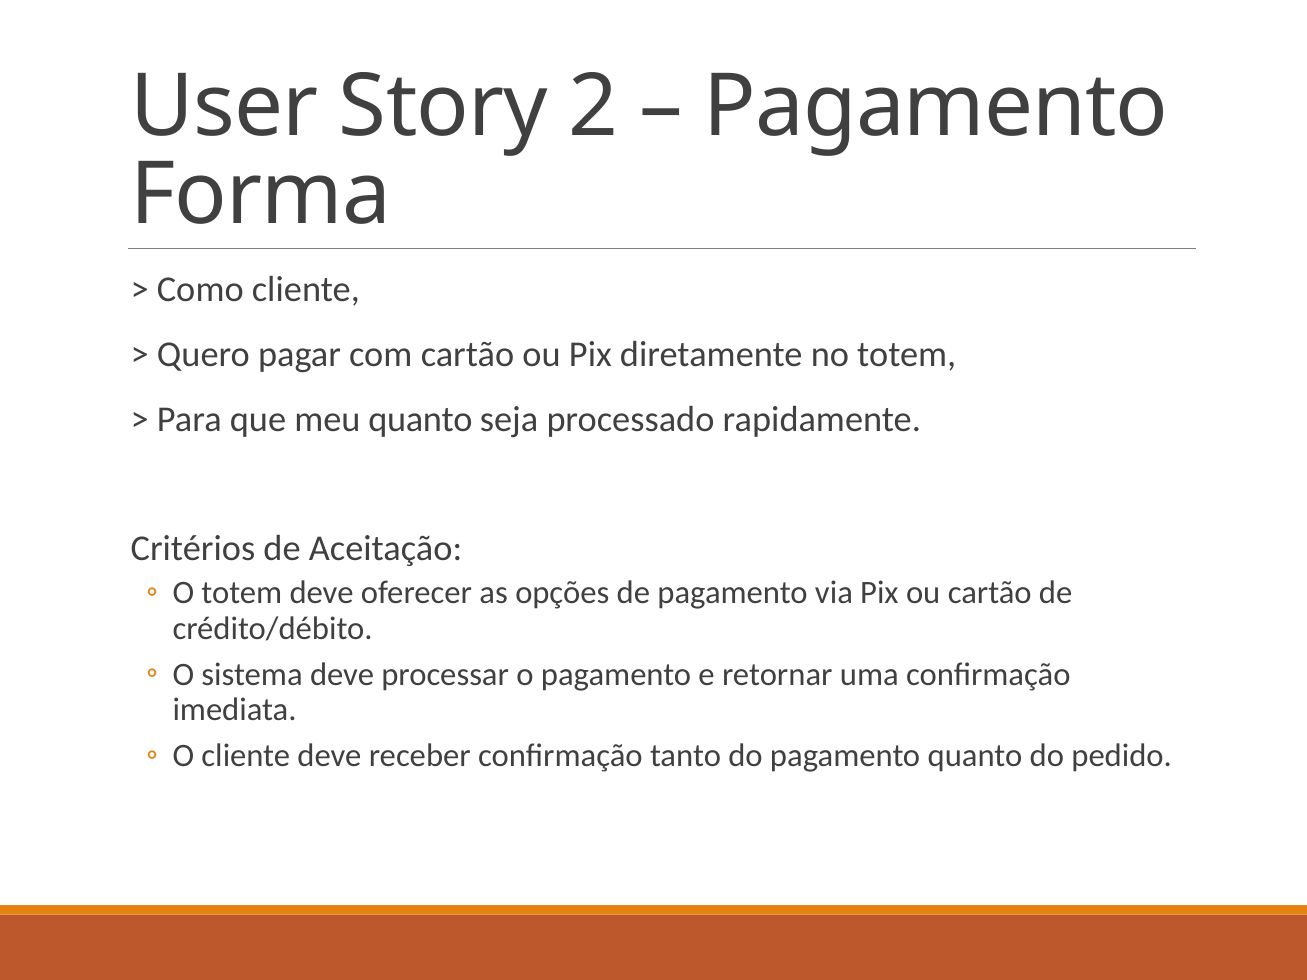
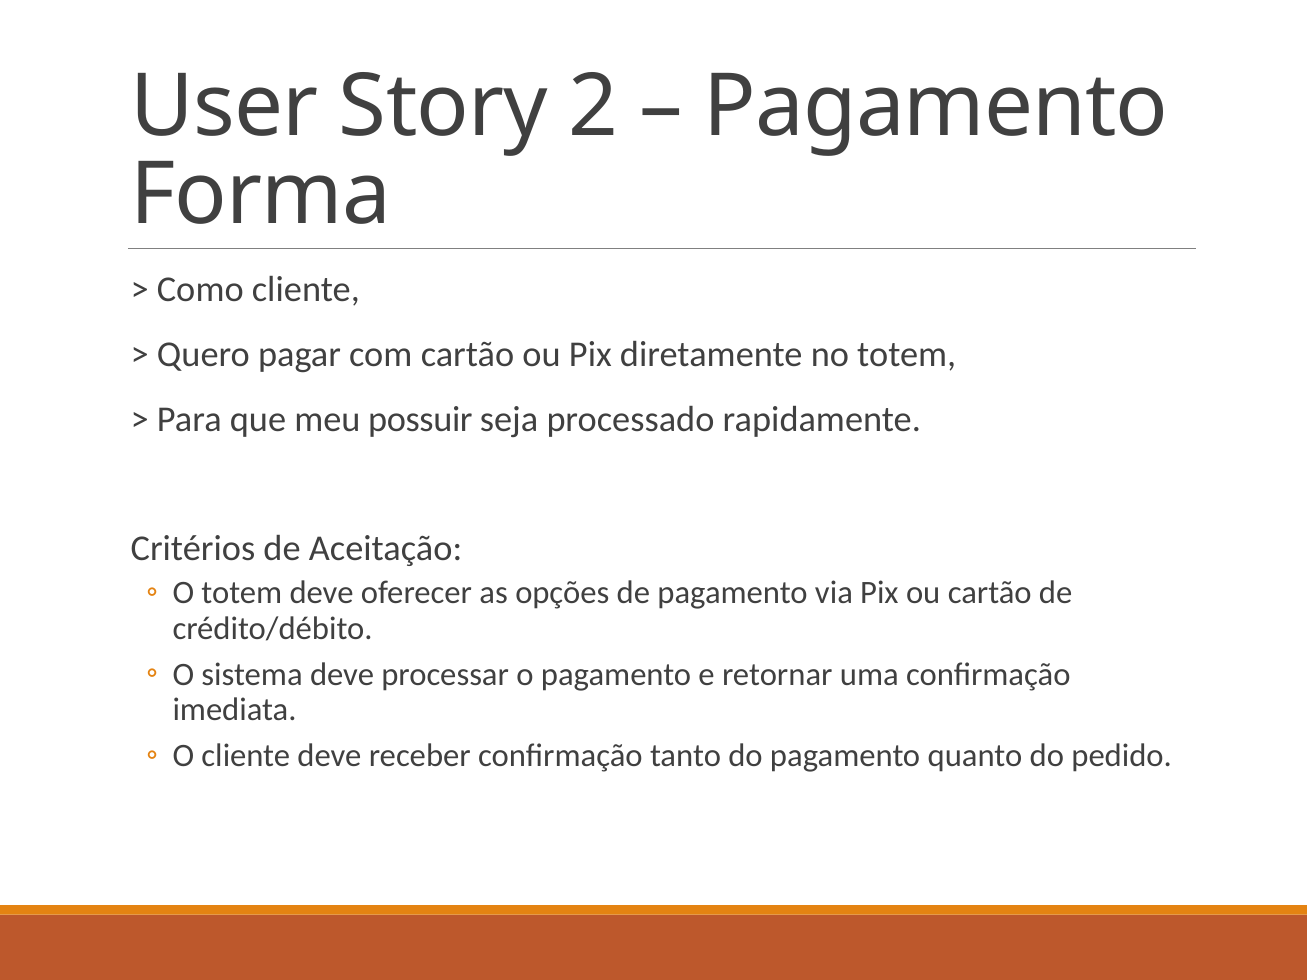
meu quanto: quanto -> possuir (420, 419)
